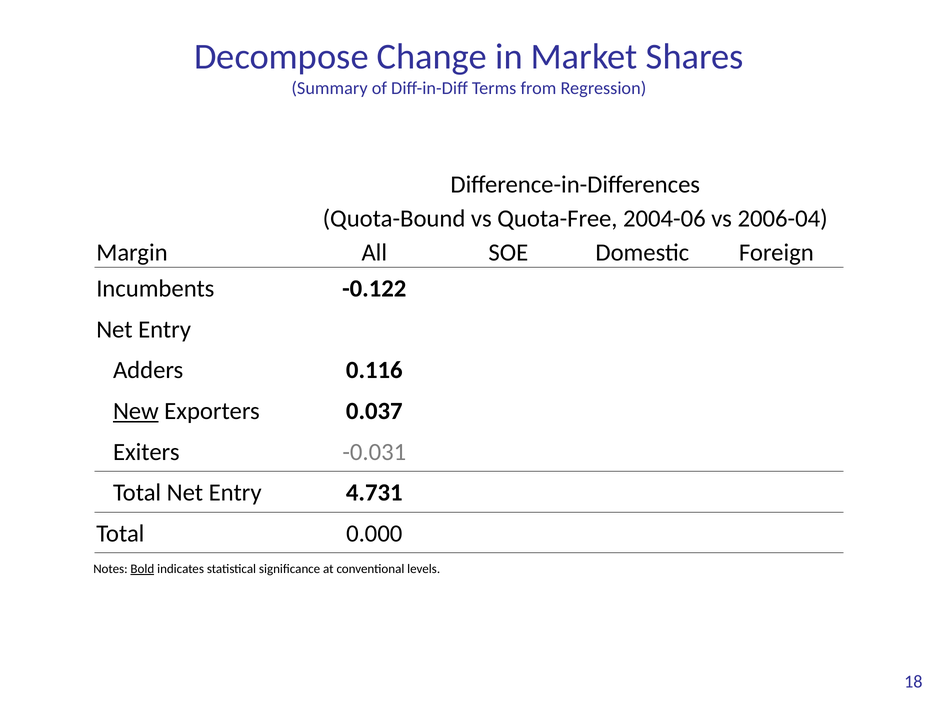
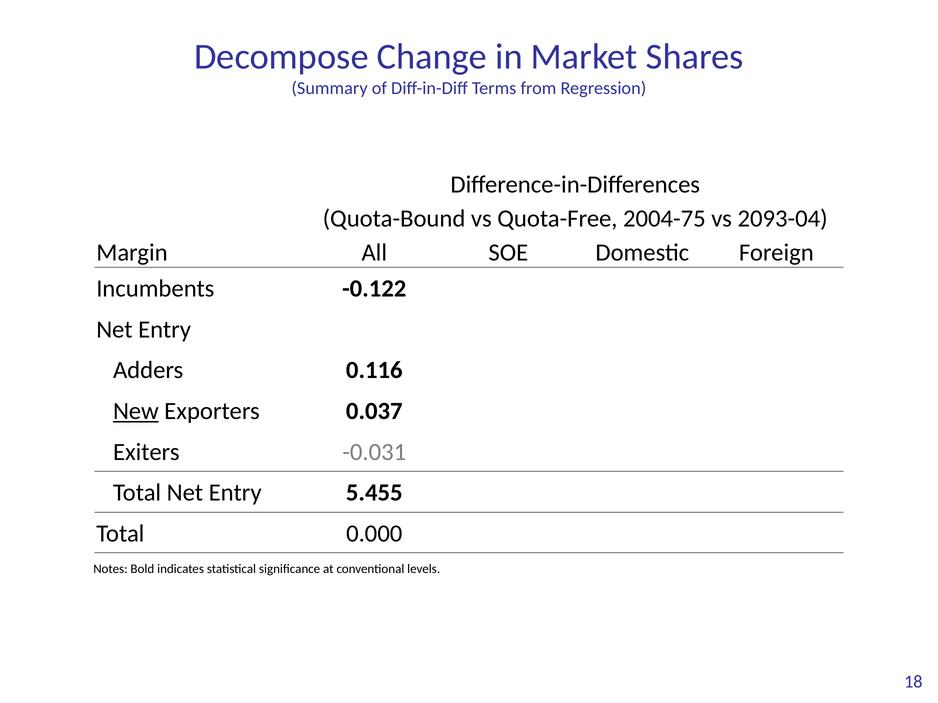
2004-06: 2004-06 -> 2004-75 (664, 219)
2006-04: 2006-04 -> 2093-04 (783, 219)
4.731: 4.731 -> 5.455 (374, 493)
Bold underline: present -> none (142, 569)
